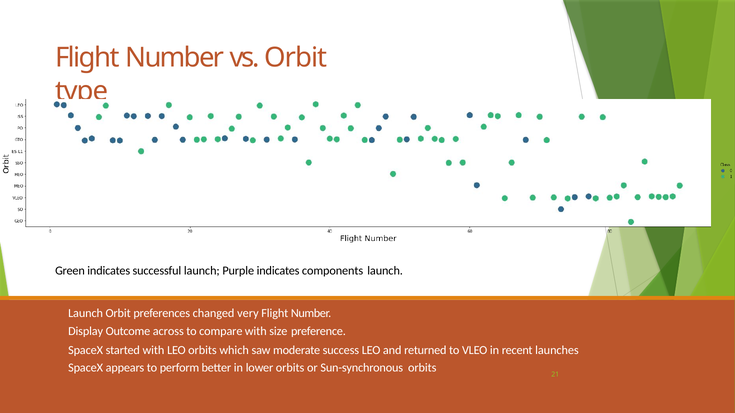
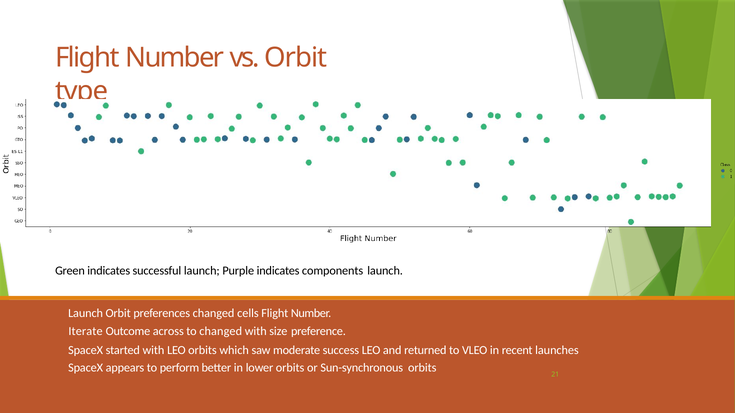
very: very -> cells (248, 314)
Display: Display -> Iterate (86, 331)
to compare: compare -> changed (221, 331)
